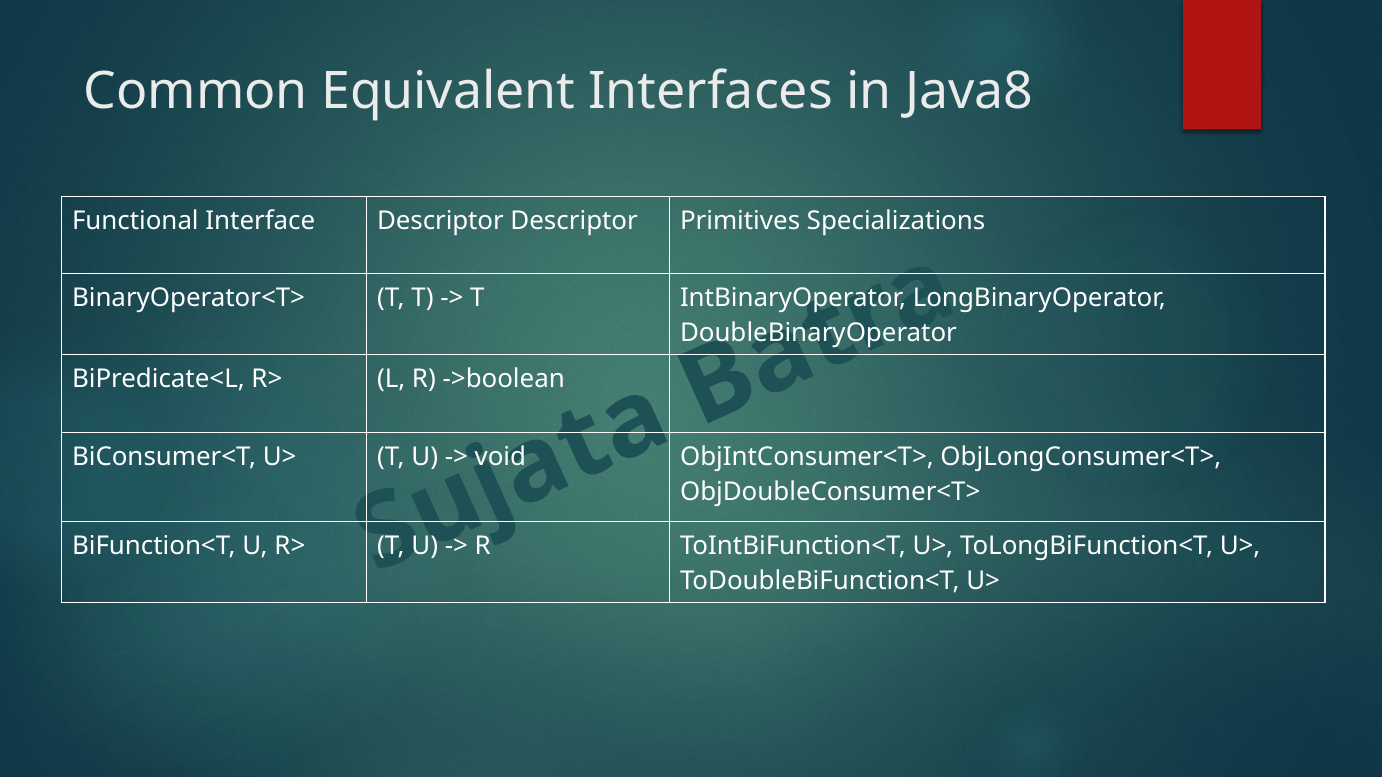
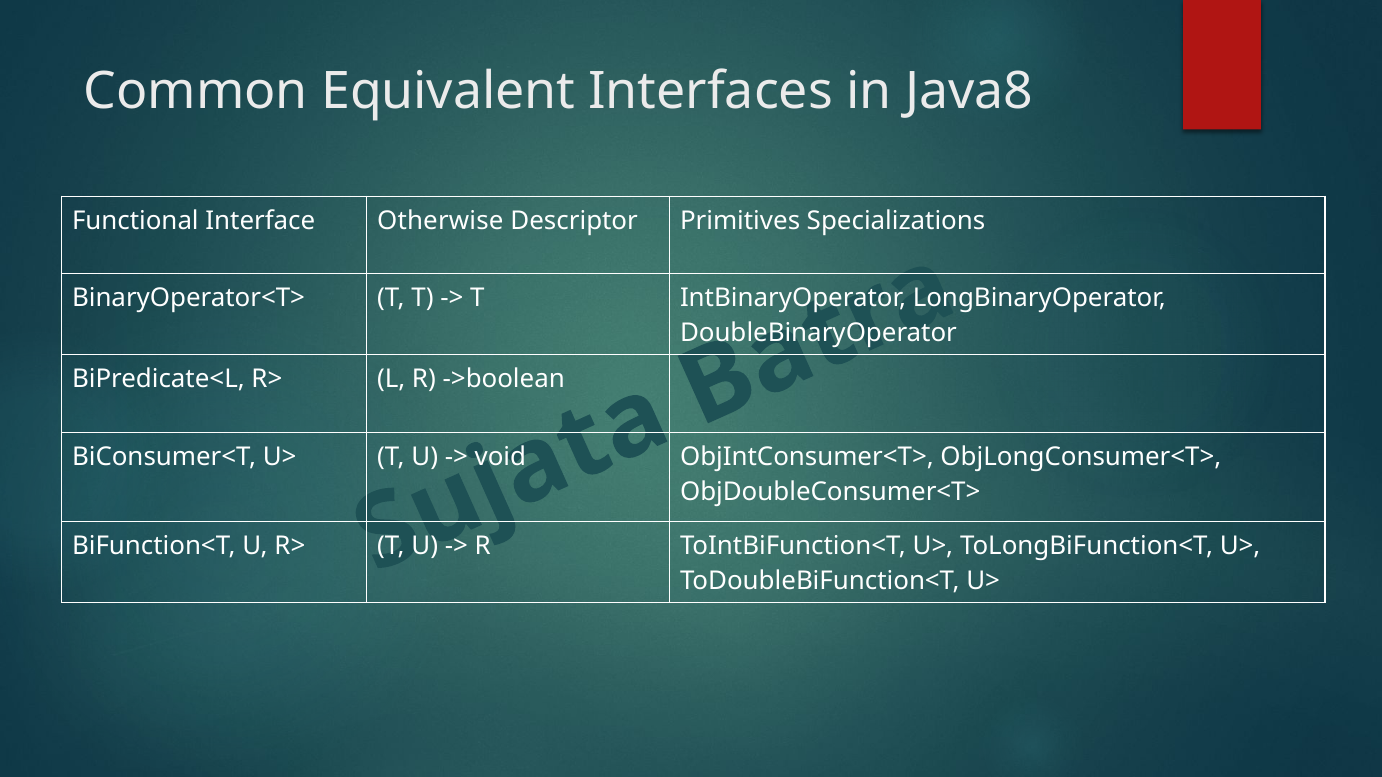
Interface Descriptor: Descriptor -> Otherwise (440, 221)
